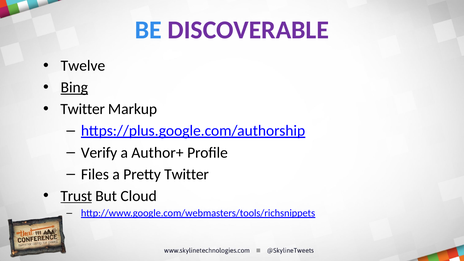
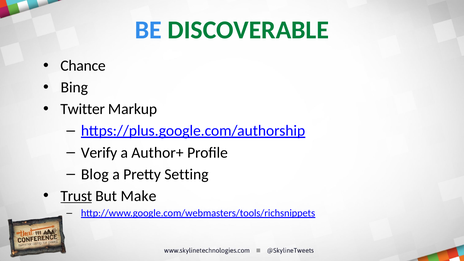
DISCOVERABLE colour: purple -> green (248, 30)
Twelve: Twelve -> Chance (83, 66)
Bing underline: present -> none (74, 87)
Files: Files -> Blog (95, 174)
Pretty Twitter: Twitter -> Setting (186, 174)
Cloud: Cloud -> Make (139, 196)
